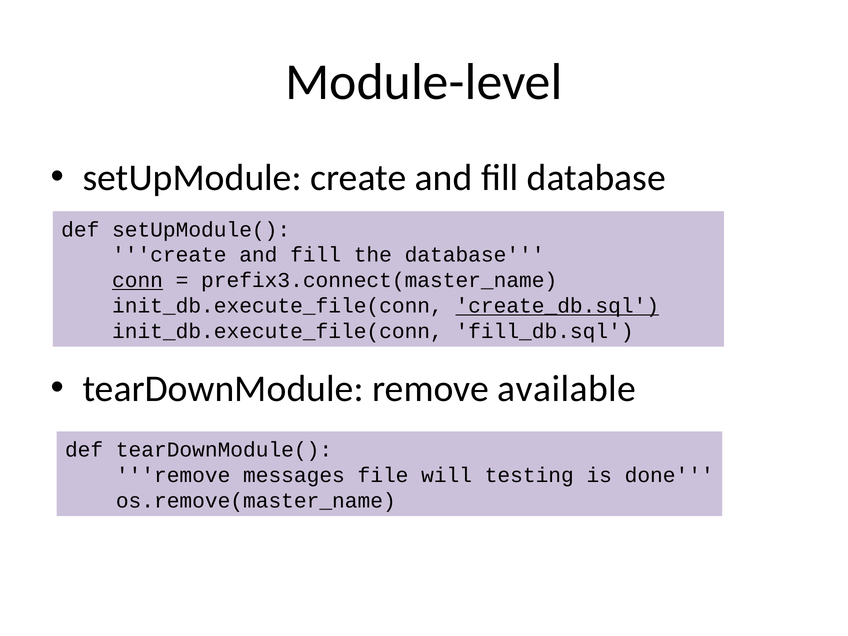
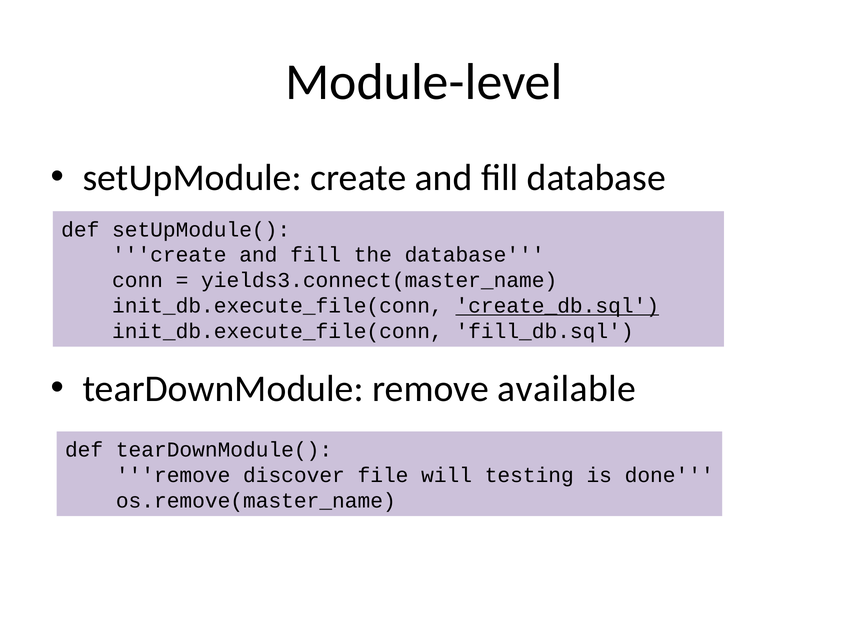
conn underline: present -> none (138, 280)
prefix3.connect(master_name: prefix3.connect(master_name -> yields3.connect(master_name (379, 280)
messages: messages -> discover (294, 475)
